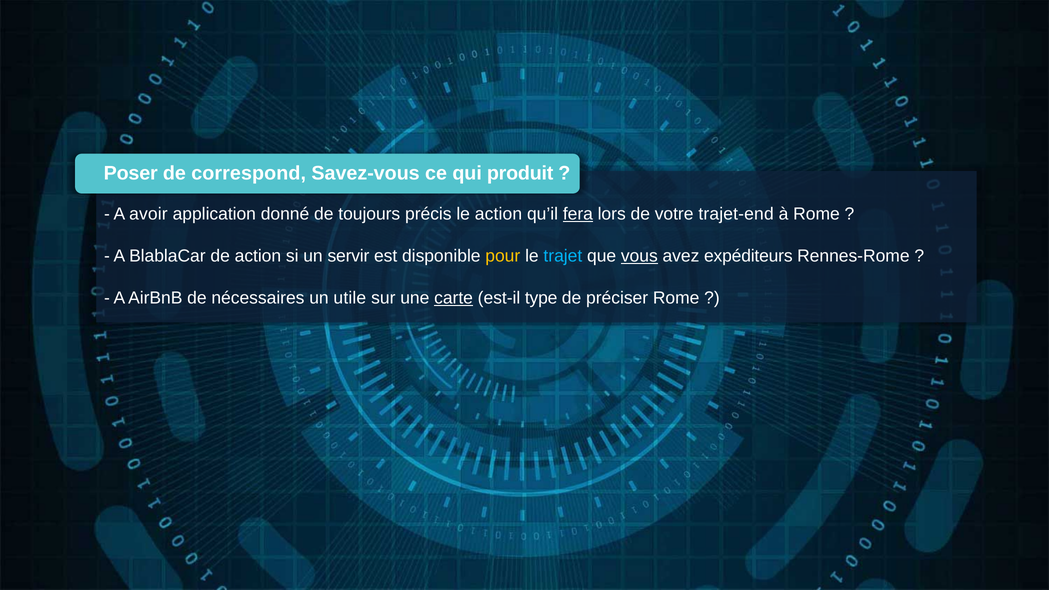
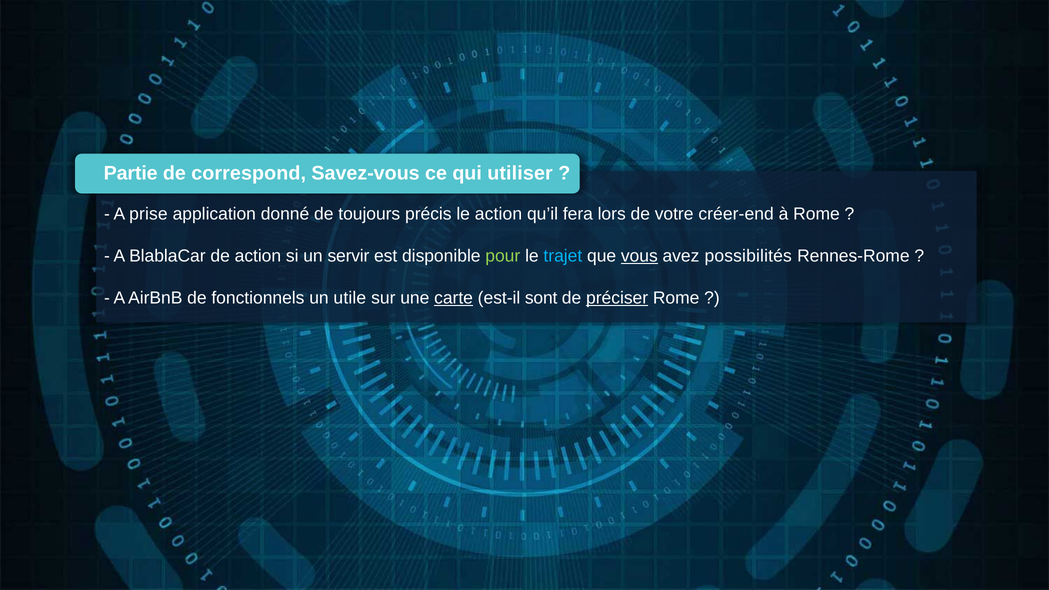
Poser: Poser -> Partie (131, 173)
produit: produit -> utiliser (520, 173)
avoir: avoir -> prise (148, 214)
fera underline: present -> none (578, 214)
trajet-end: trajet-end -> créer-end (736, 214)
pour colour: yellow -> light green (503, 256)
expéditeurs: expéditeurs -> possibilités (748, 256)
nécessaires: nécessaires -> fonctionnels (258, 298)
type: type -> sont (541, 298)
préciser underline: none -> present (617, 298)
